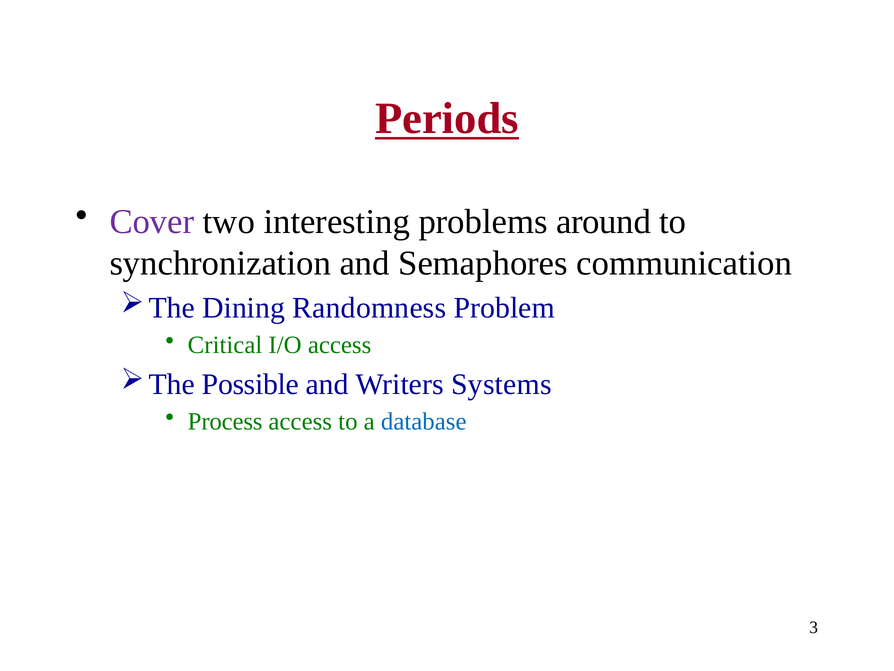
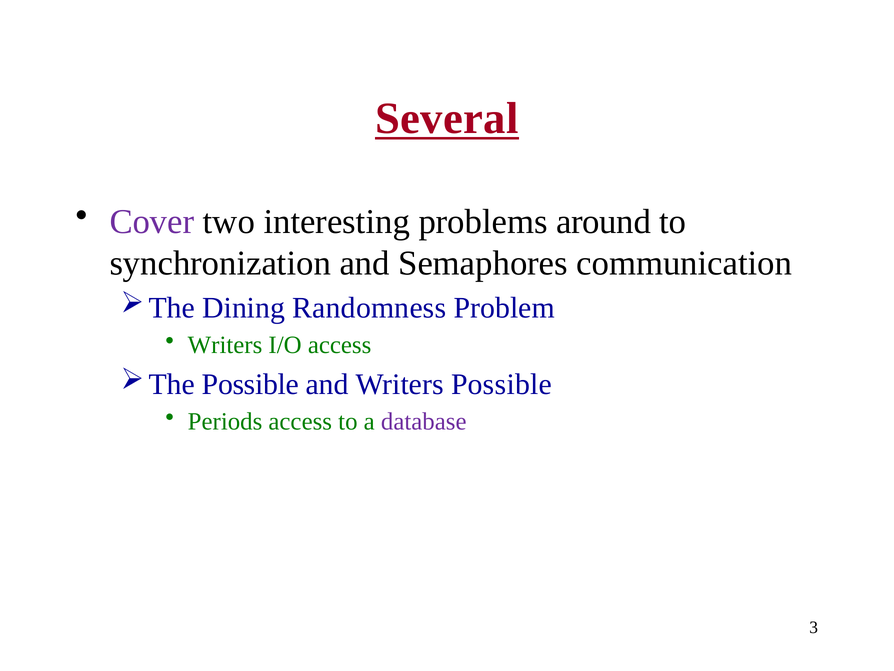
Periods: Periods -> Several (447, 119)
Critical: Critical -> Writers (225, 345)
Writers Systems: Systems -> Possible (501, 384)
Process: Process -> Periods (225, 421)
database colour: blue -> purple (424, 421)
